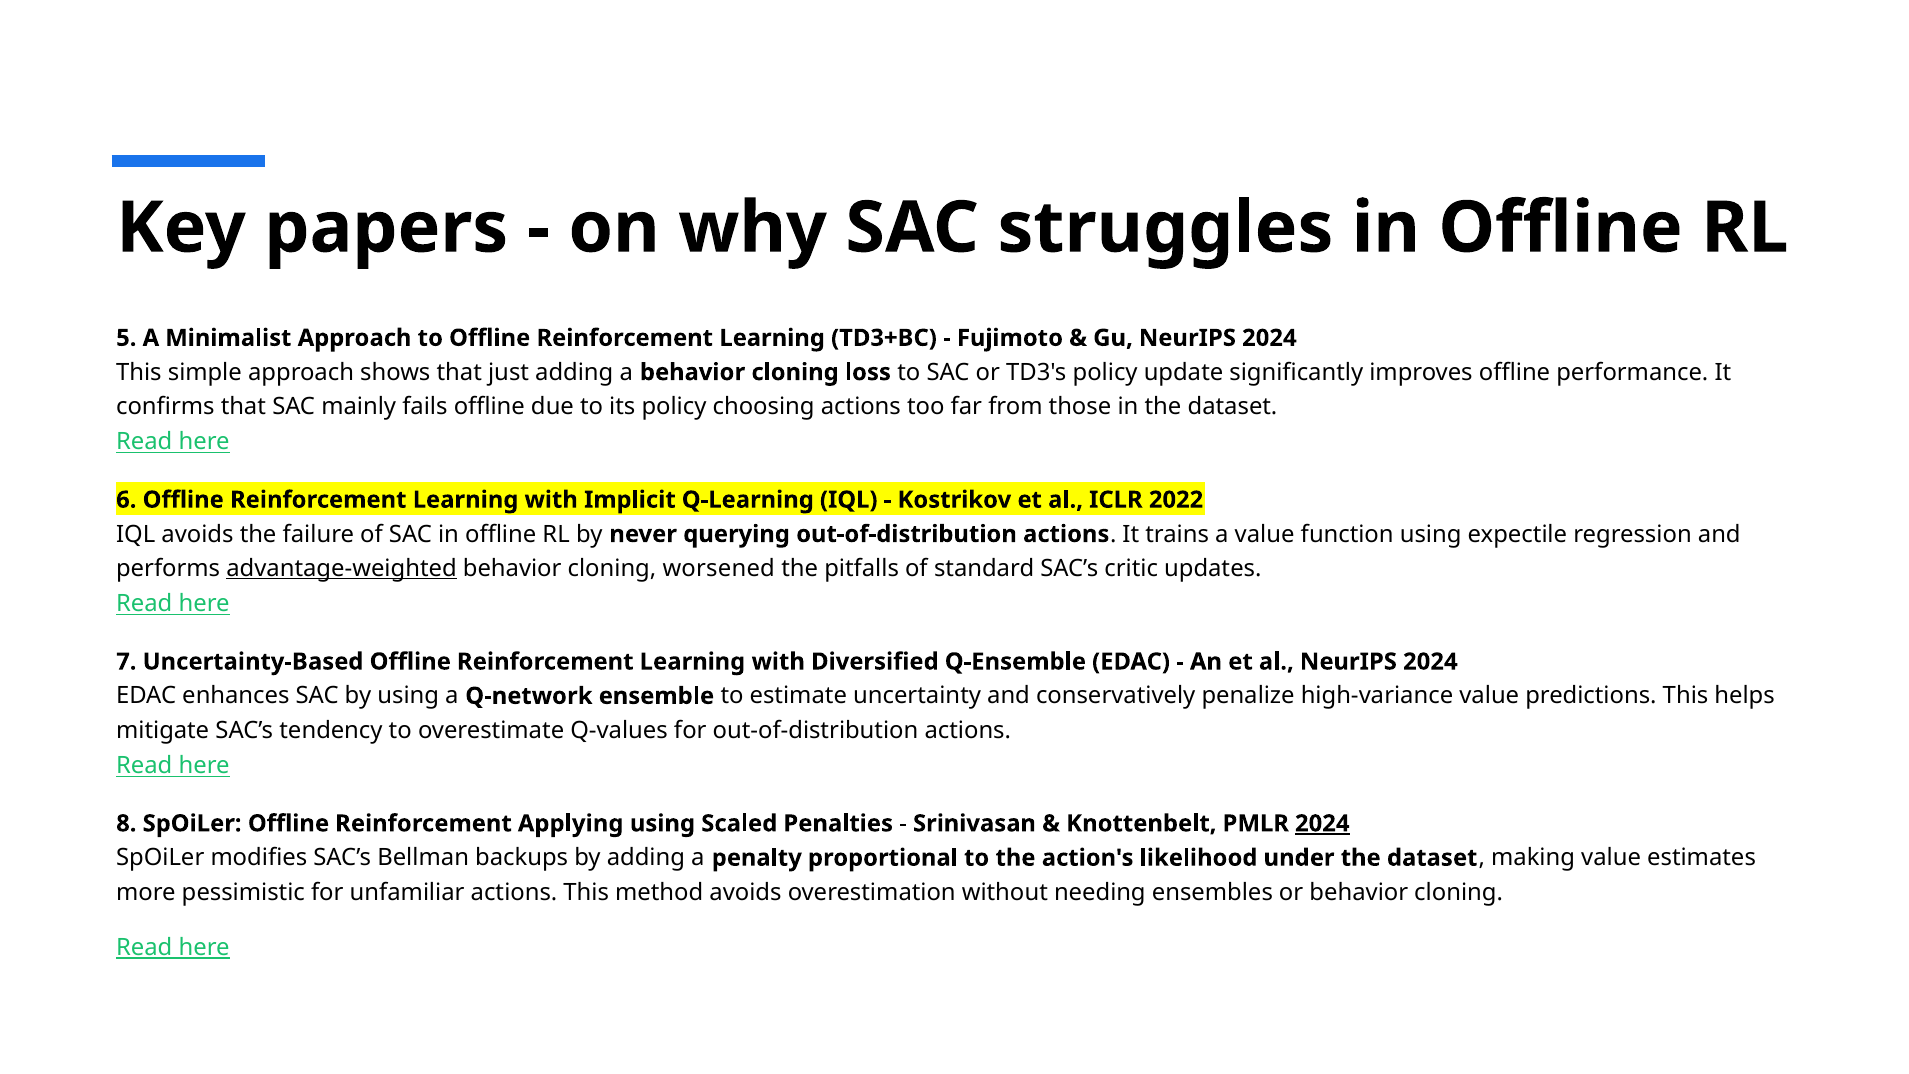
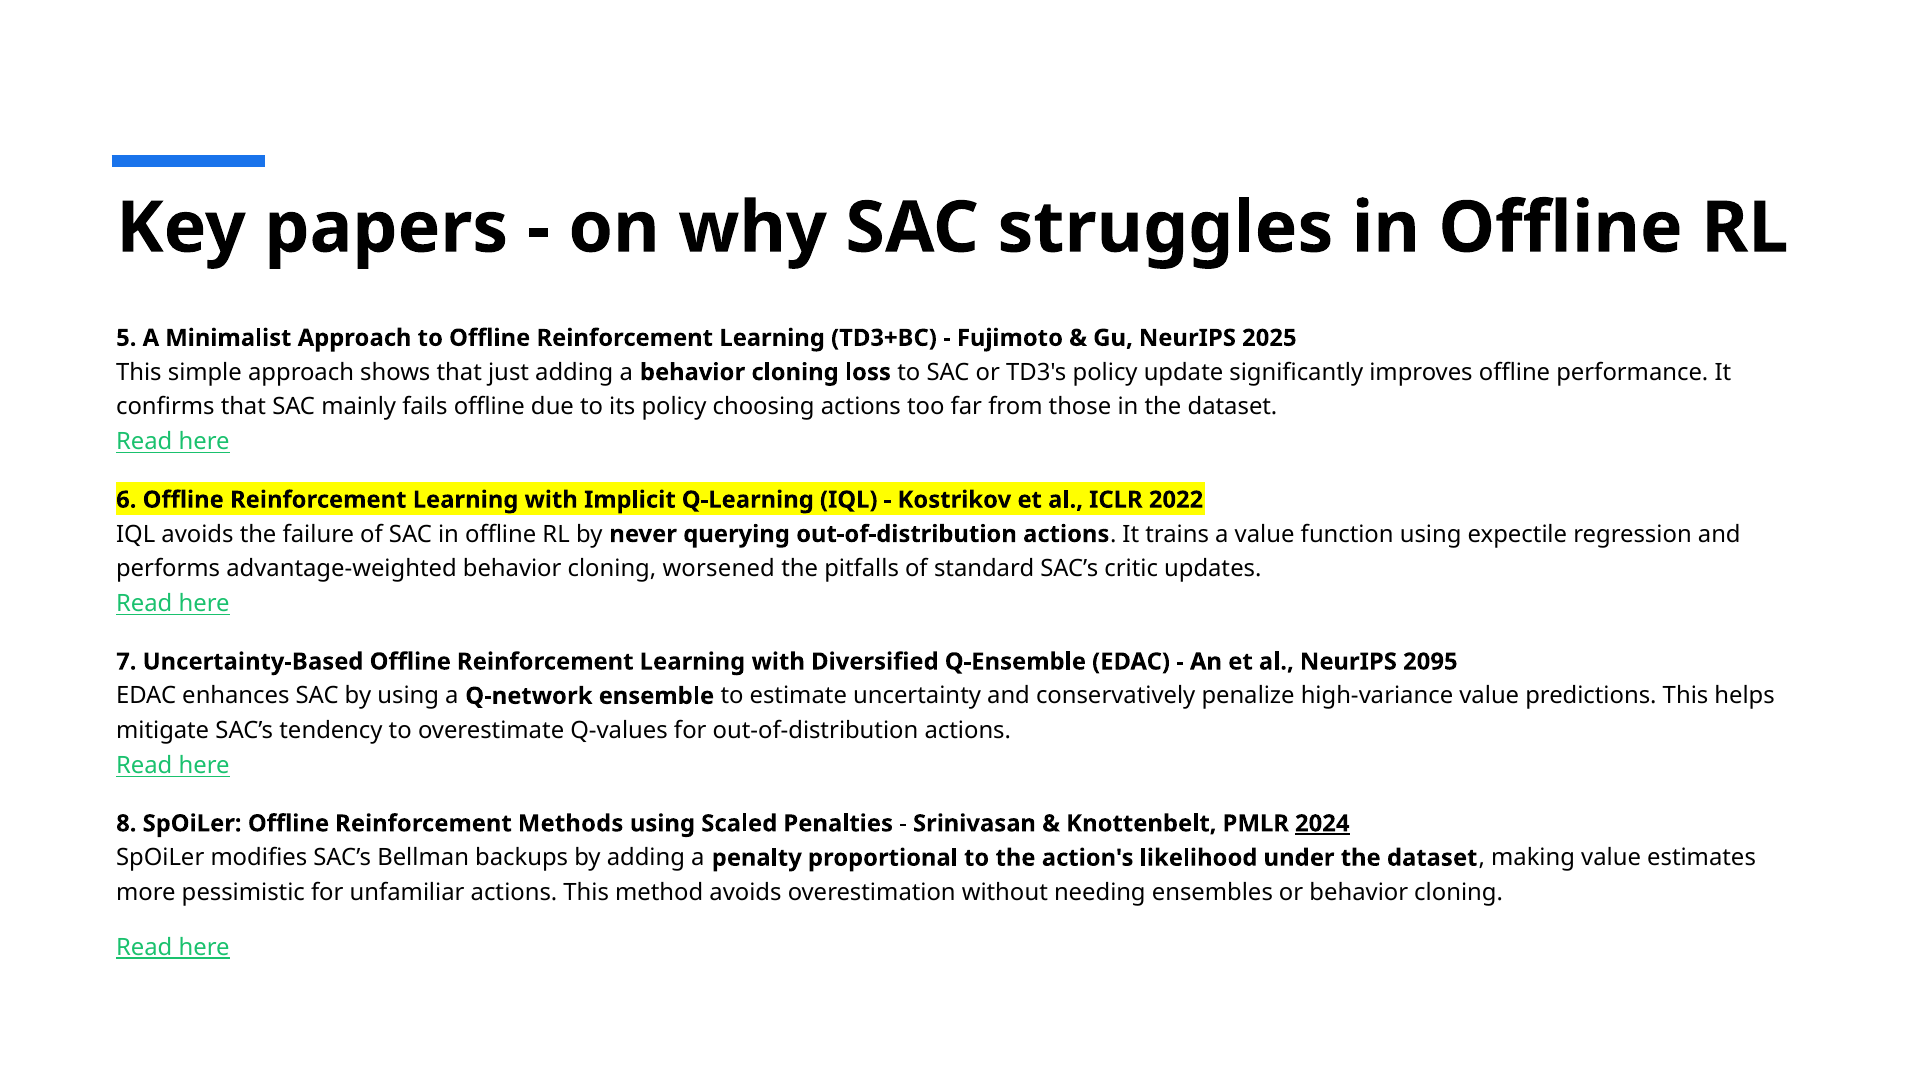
Gu NeurIPS 2024: 2024 -> 2025 (1269, 338)
advantage-weighted underline: present -> none (341, 568)
al NeurIPS 2024: 2024 -> 2095 (1430, 662)
Applying: Applying -> Methods (571, 823)
